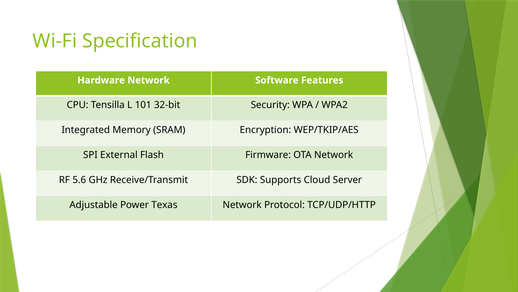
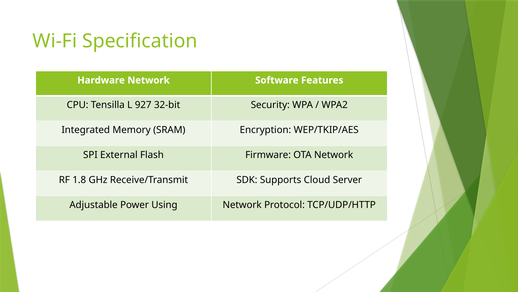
101: 101 -> 927 (143, 105)
5.6: 5.6 -> 1.8 (79, 180)
Texas: Texas -> Using (164, 204)
